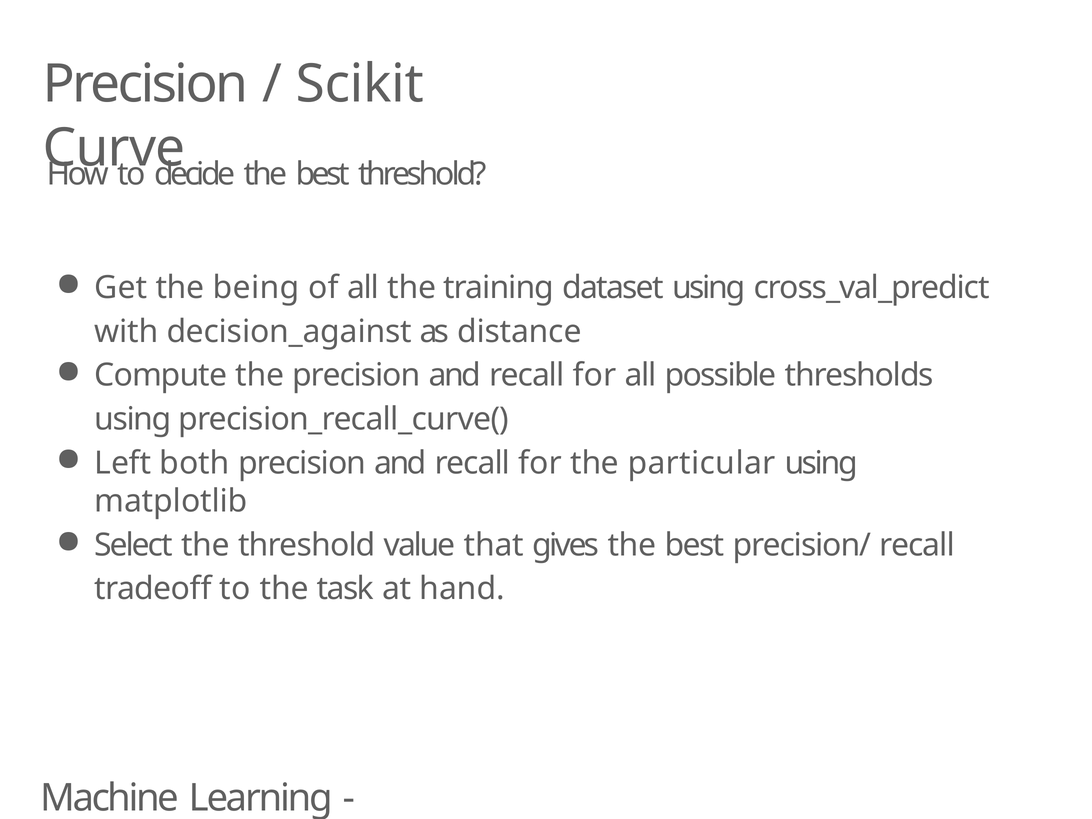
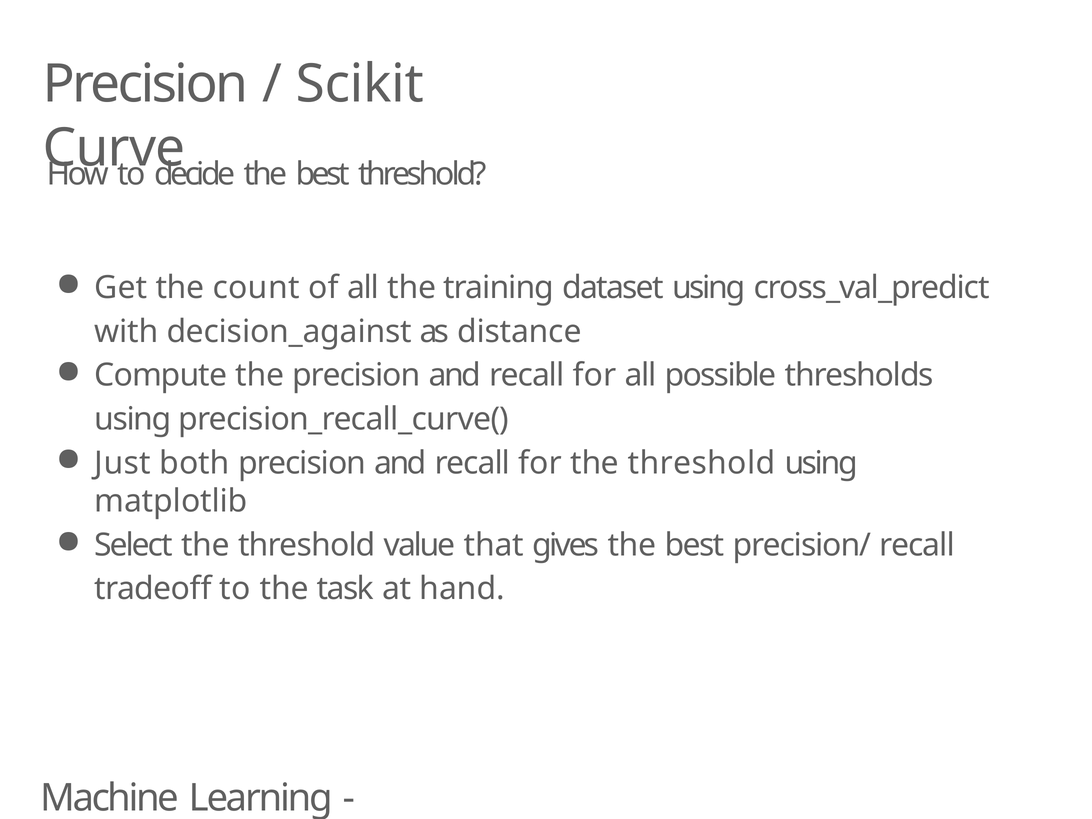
being: being -> count (256, 288)
Left: Left -> Just (123, 463)
for the particular: particular -> threshold (702, 463)
